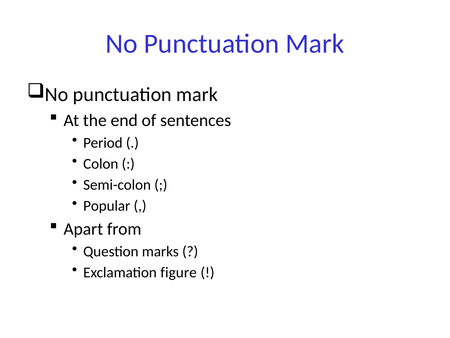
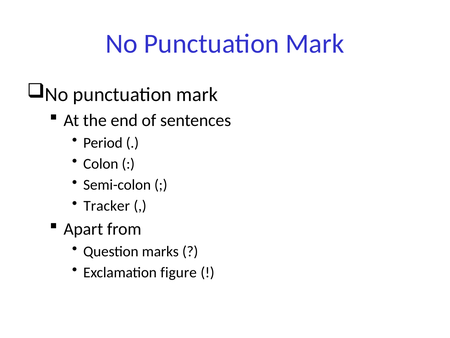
Popular: Popular -> Tracker (107, 206)
